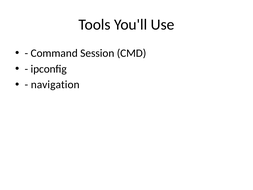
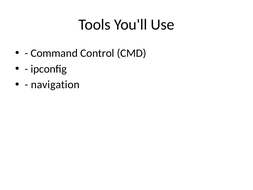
Session: Session -> Control (97, 53)
